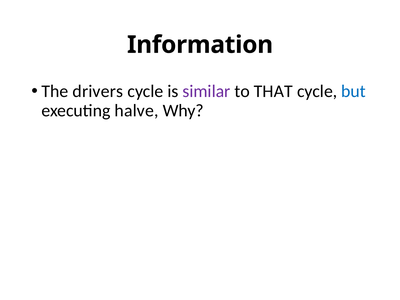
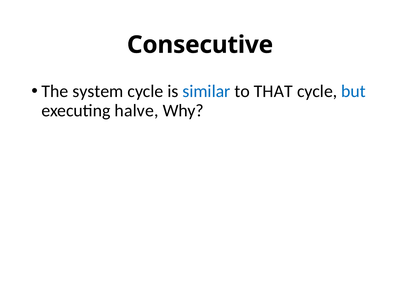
Information: Information -> Consecutive (200, 45)
drivers: drivers -> system (98, 91)
similar colour: purple -> blue (206, 91)
